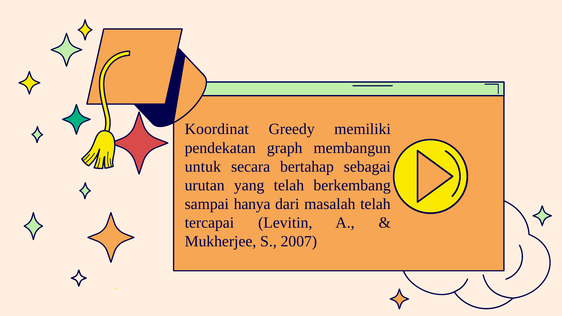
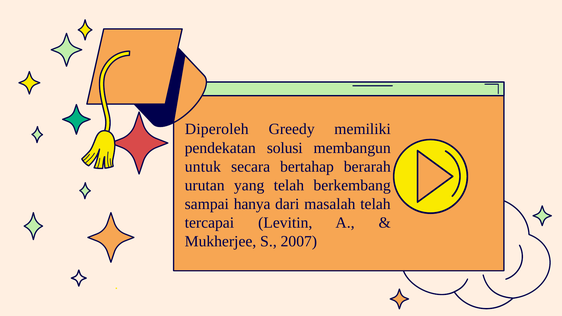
Koordinat: Koordinat -> Diperoleh (217, 129)
graph: graph -> solusi (285, 148)
sebagai: sebagai -> berarah (367, 167)
